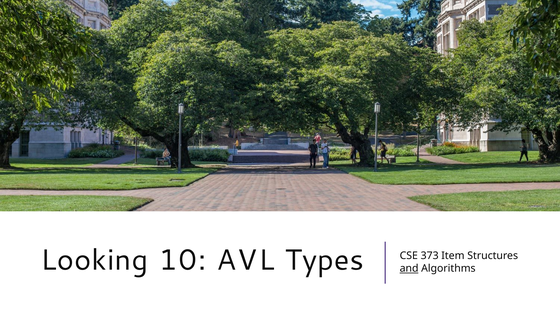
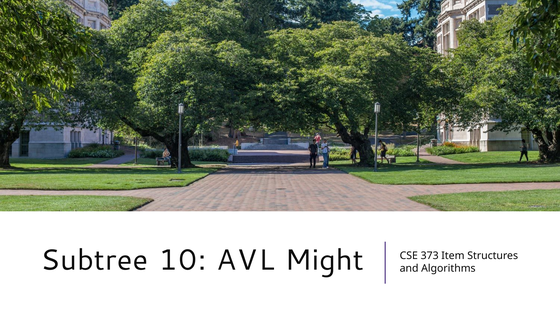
Looking: Looking -> Subtree (94, 260)
Types: Types -> Might (324, 260)
and underline: present -> none (409, 268)
